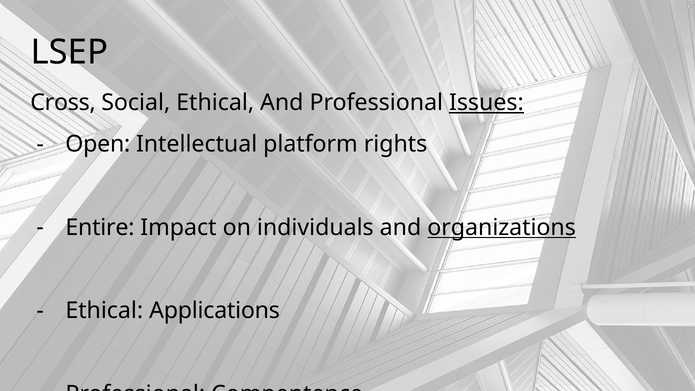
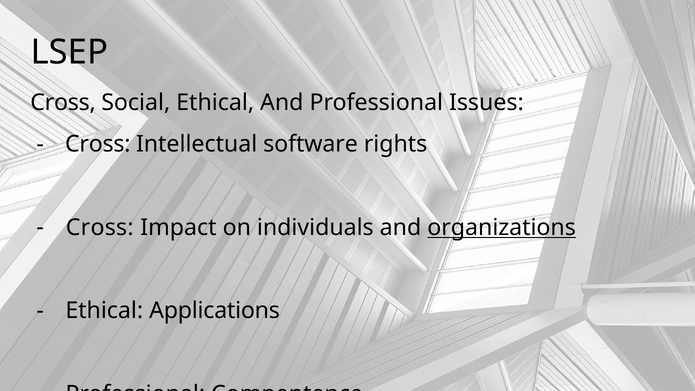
Issues underline: present -> none (486, 103)
Open: Open -> Cross (98, 144)
platform: platform -> software (311, 144)
Entire: Entire -> Cross (100, 228)
